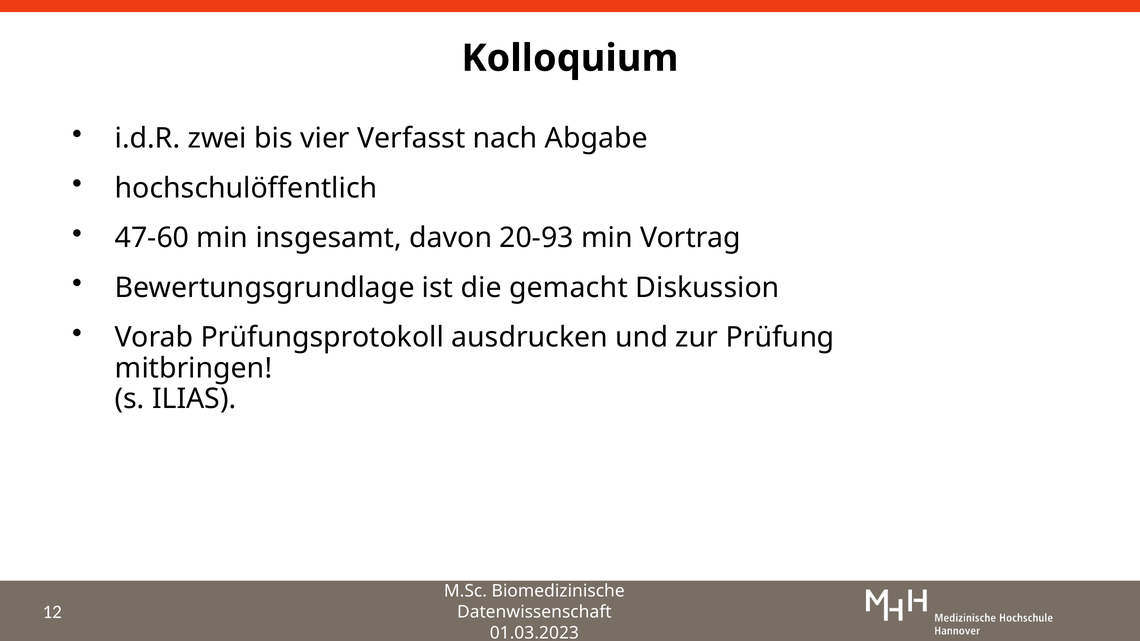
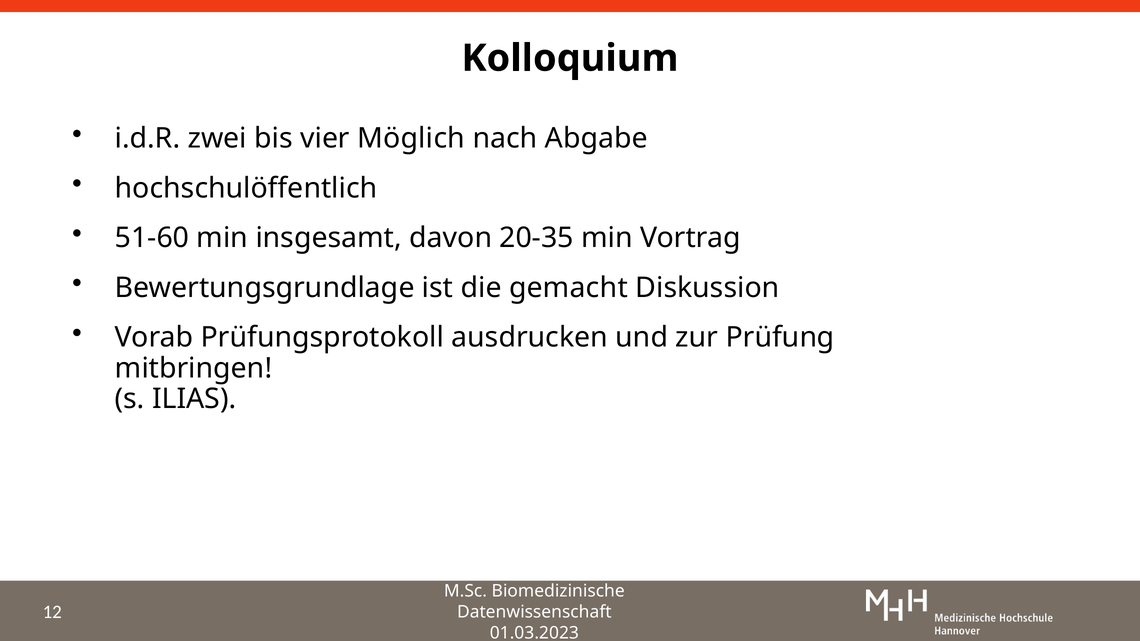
Verfasst: Verfasst -> Möglich (411, 138)
47-60: 47-60 -> 51-60 (152, 238)
20-93: 20-93 -> 20-35 (537, 238)
